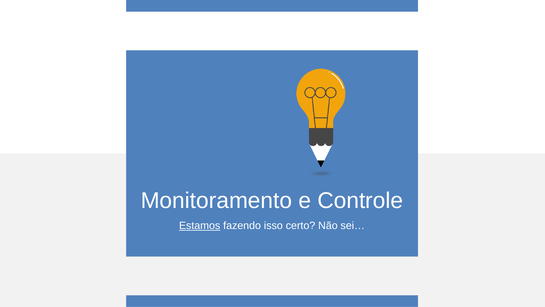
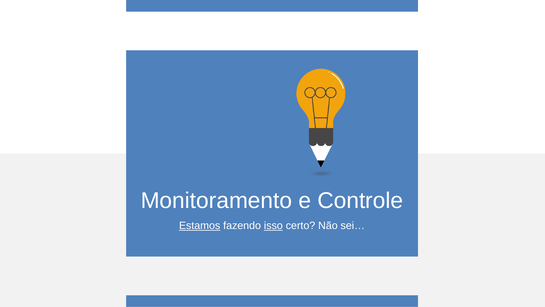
isso underline: none -> present (273, 225)
